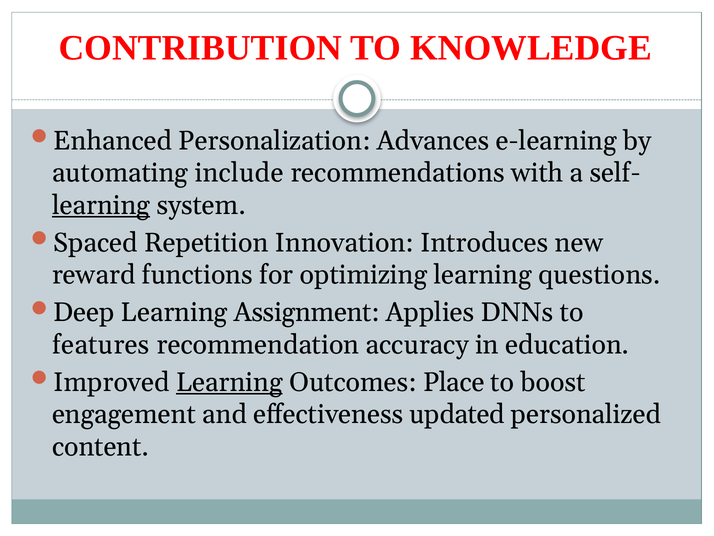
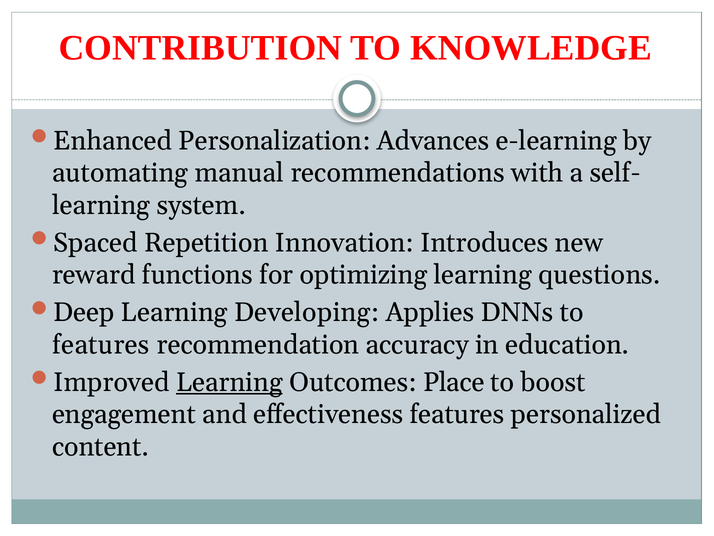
include: include -> manual (239, 173)
learning underline: present -> none (101, 205)
Assignment: Assignment -> Developing (307, 312)
effectiveness updated: updated -> features (457, 414)
